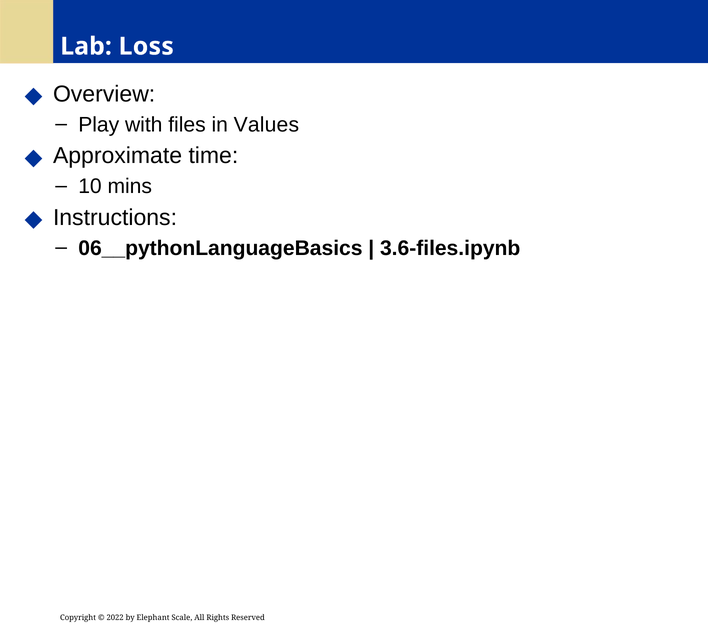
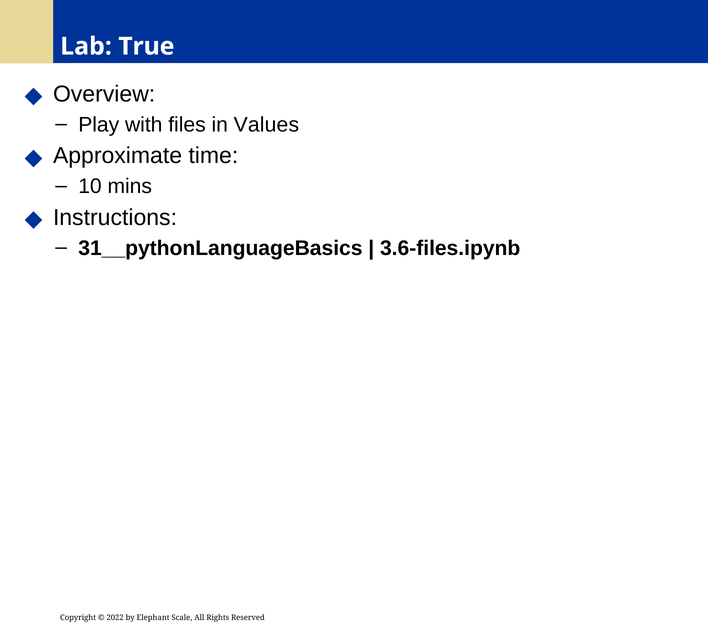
Loss: Loss -> True (146, 46)
06__pythonLanguageBasics: 06__pythonLanguageBasics -> 31__pythonLanguageBasics (220, 248)
